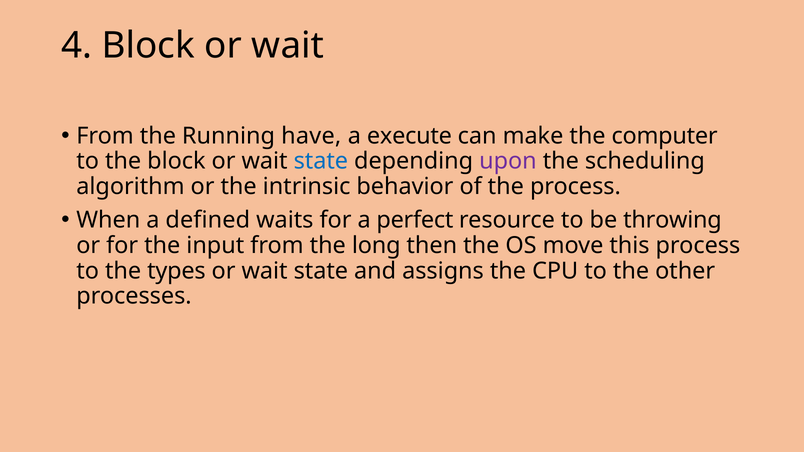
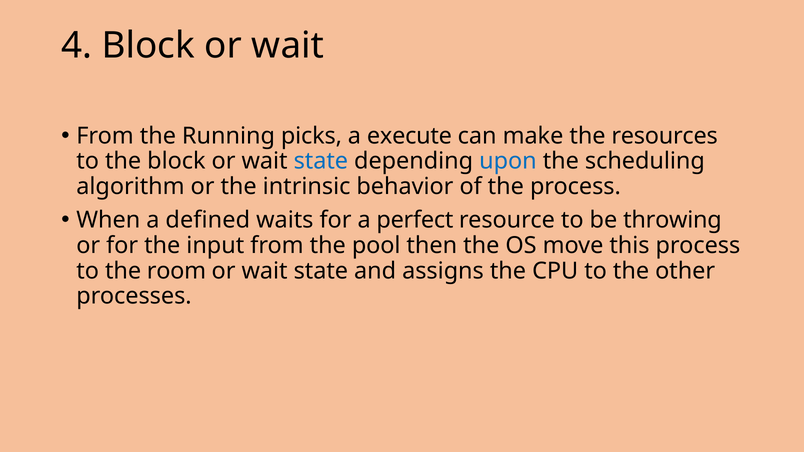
have: have -> picks (311, 136)
computer: computer -> resources (665, 136)
upon colour: purple -> blue (508, 161)
long: long -> pool (376, 246)
types: types -> room (176, 271)
